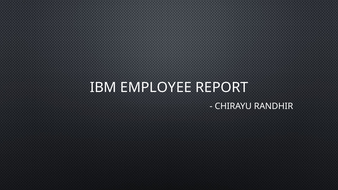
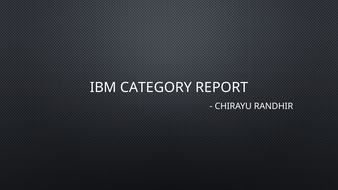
EMPLOYEE: EMPLOYEE -> CATEGORY (156, 88)
